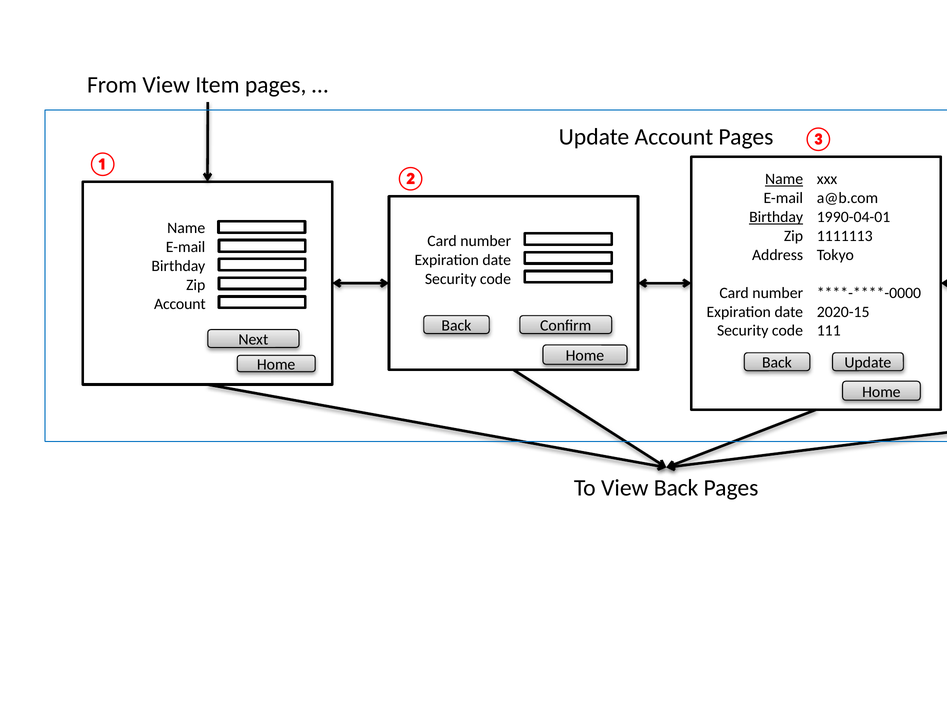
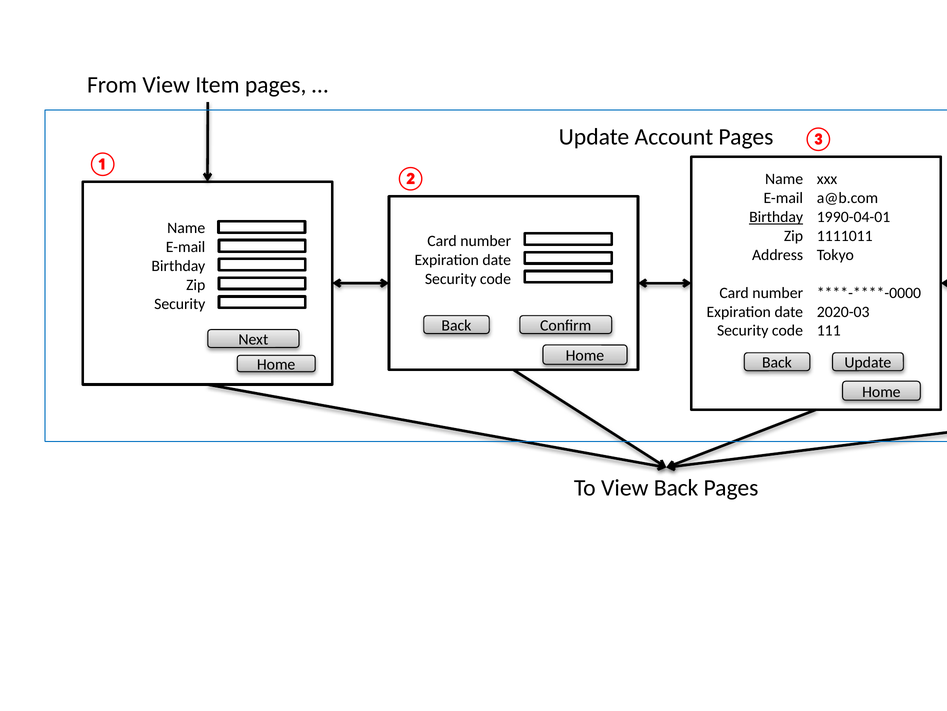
Name underline: present -> none (784, 179)
1111113: 1111113 -> 1111011 (845, 236)
Account: Account -> Security (180, 304)
2020-15: 2020-15 -> 2020-03 (843, 311)
